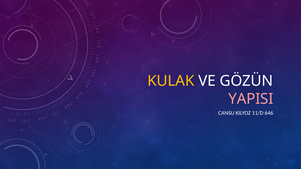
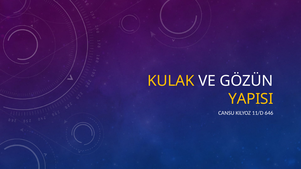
YAPISI colour: pink -> yellow (251, 99)
